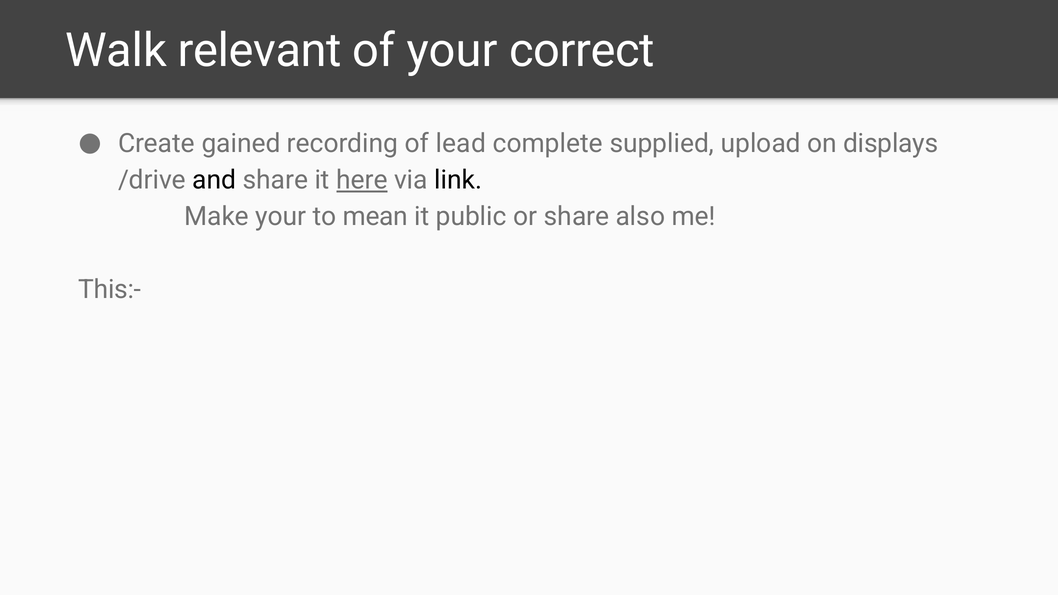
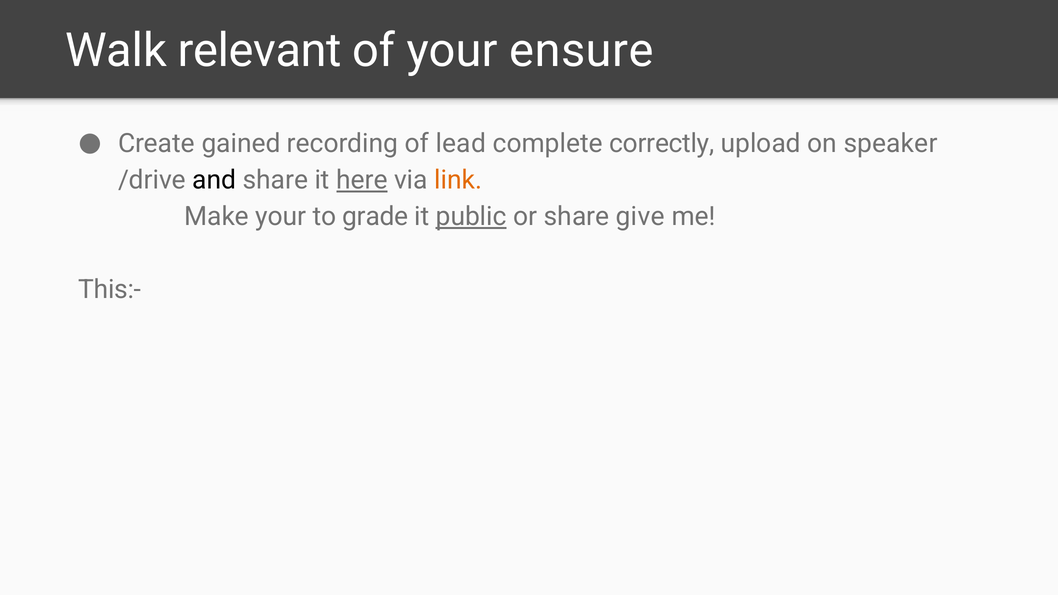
correct: correct -> ensure (581, 51)
supplied: supplied -> correctly (662, 144)
displays: displays -> speaker (891, 144)
link colour: black -> orange (458, 180)
mean: mean -> grade (375, 217)
public underline: none -> present (471, 217)
also: also -> give (640, 217)
